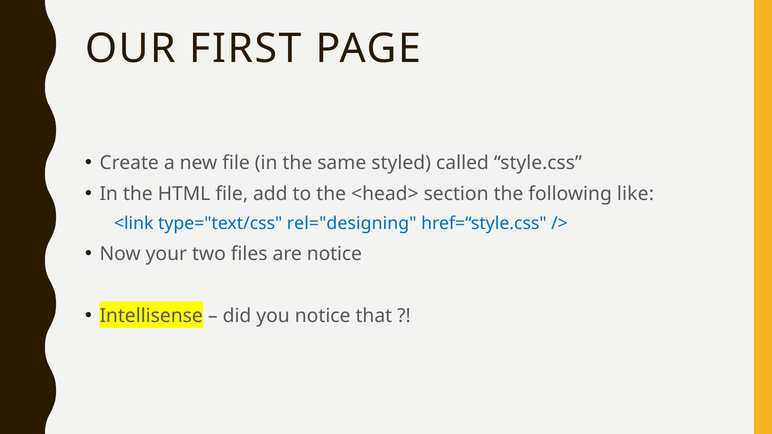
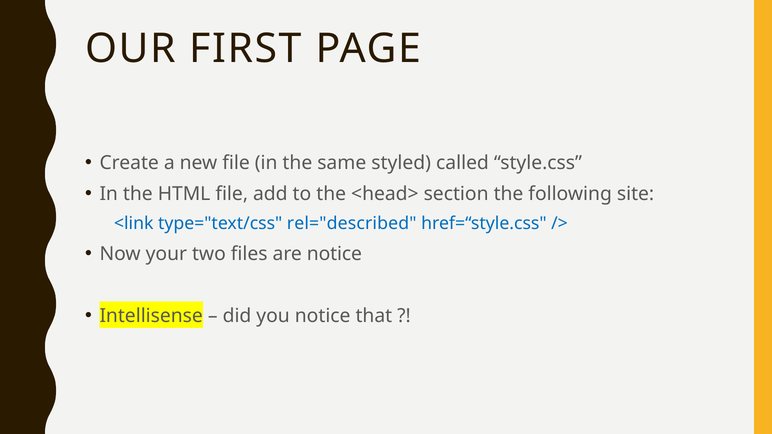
like: like -> site (636, 194)
rel="designing: rel="designing -> rel="described (352, 224)
